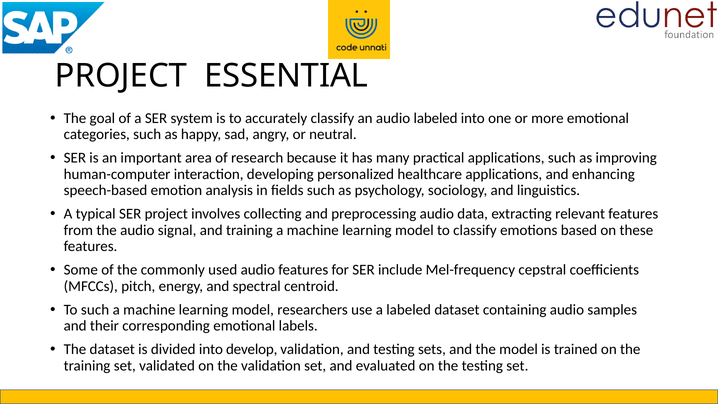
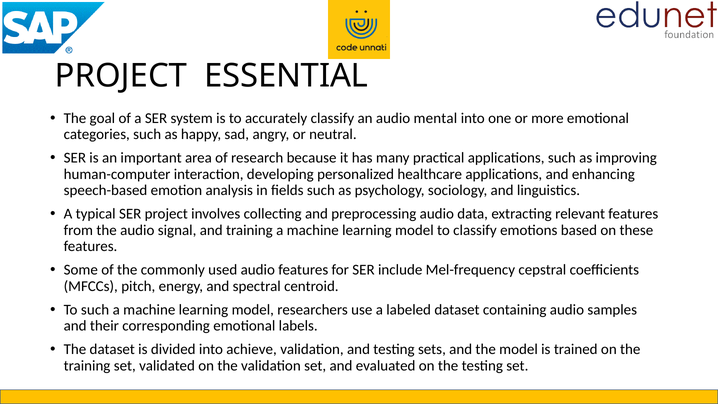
audio labeled: labeled -> mental (435, 118)
develop: develop -> achieve (252, 349)
